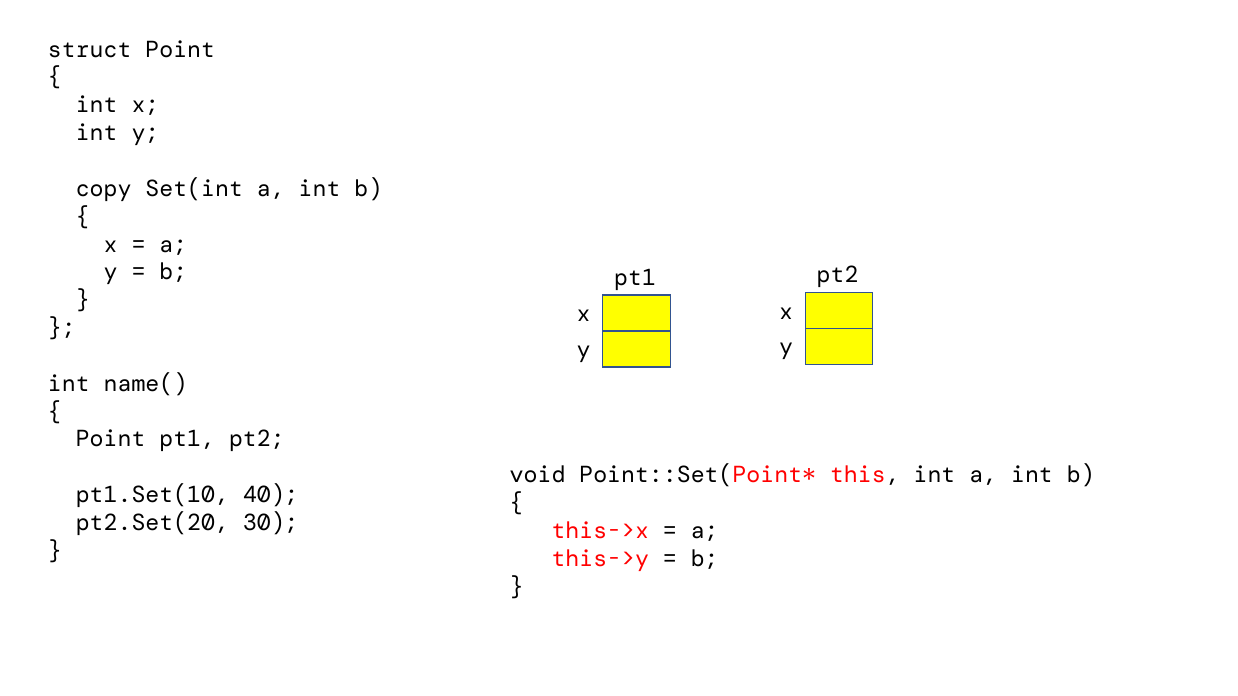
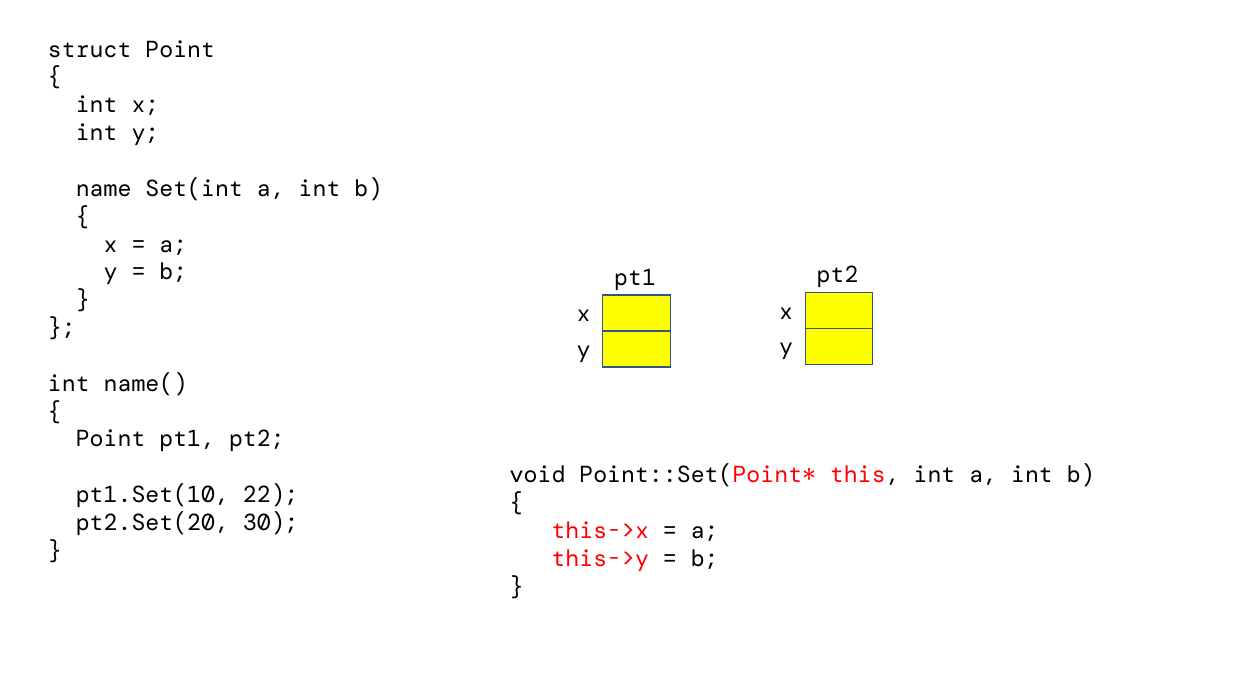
copy: copy -> name (104, 189)
40: 40 -> 22 (271, 495)
